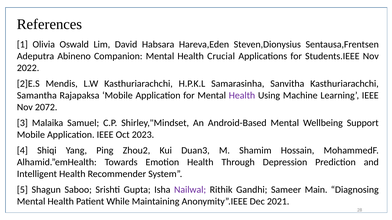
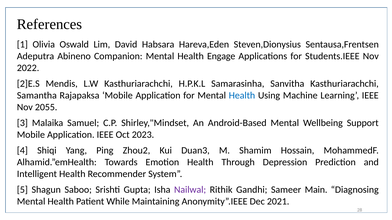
Crucial: Crucial -> Engage (221, 56)
Health colour: purple -> blue (242, 96)
2072: 2072 -> 2055 (46, 107)
